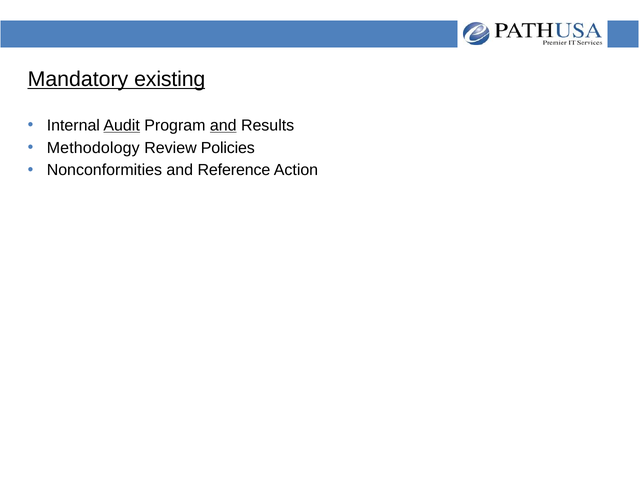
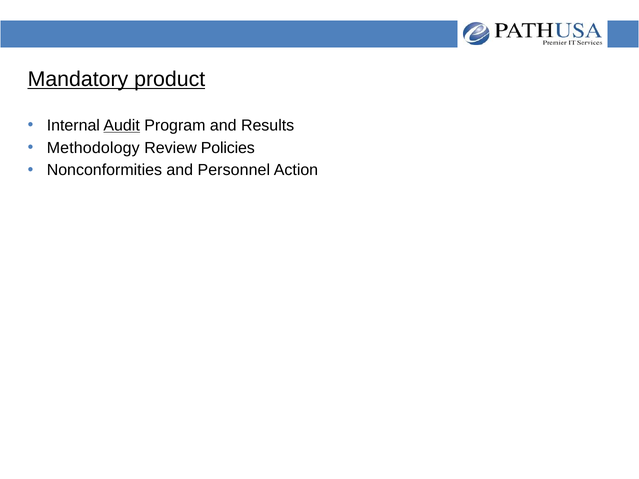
existing: existing -> product (170, 79)
and underline: present -> none (223, 125)
Reference: Reference -> Personnel (234, 170)
